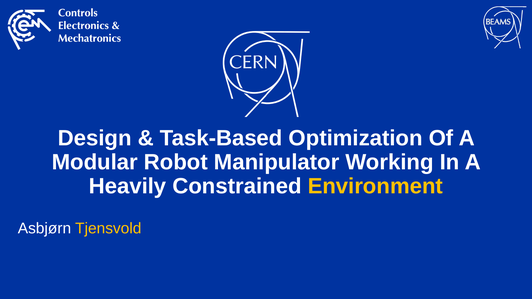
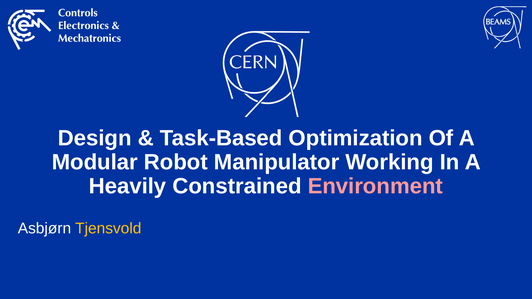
Environment colour: yellow -> pink (375, 186)
